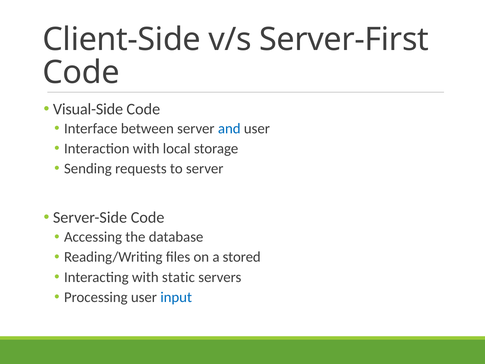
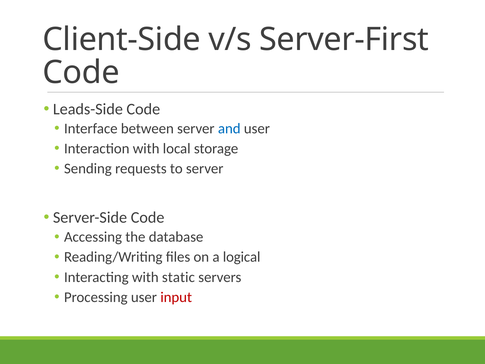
Visual-Side: Visual-Side -> Leads-Side (88, 109)
stored: stored -> logical (242, 257)
input colour: blue -> red (176, 297)
